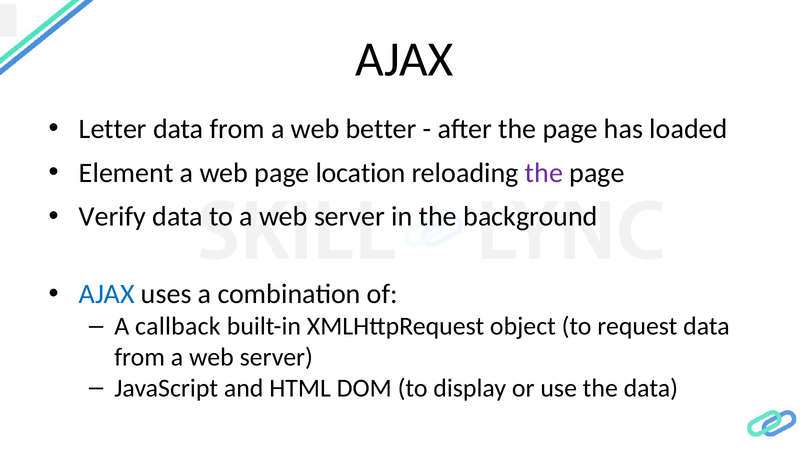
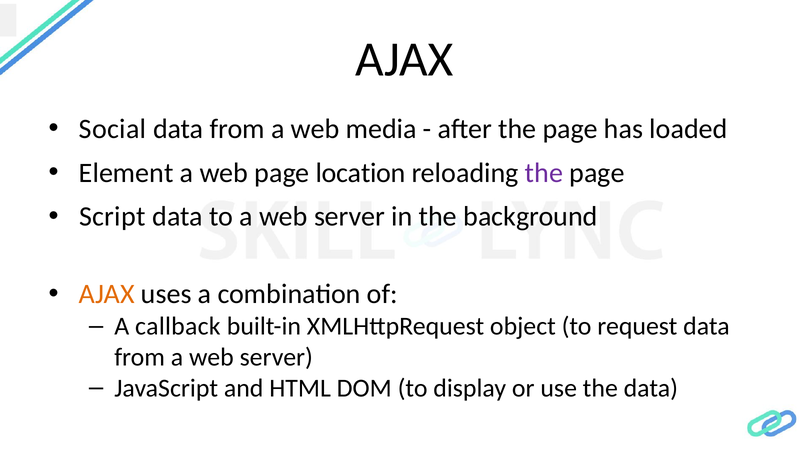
Letter: Letter -> Social (113, 129)
better: better -> media (381, 129)
Verify: Verify -> Script (112, 217)
AJAX colour: blue -> orange (107, 294)
